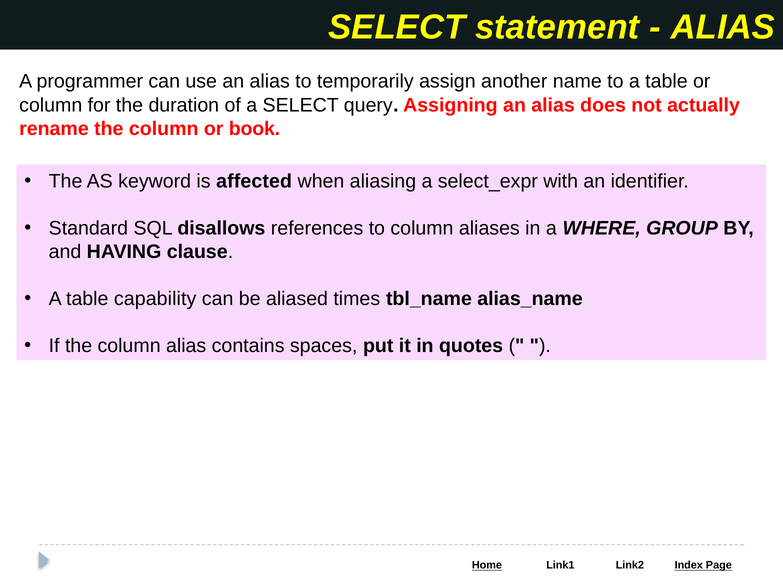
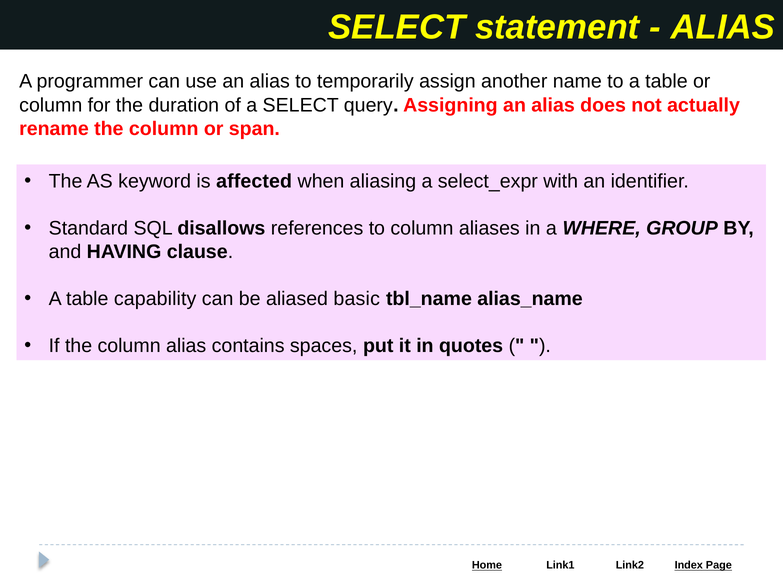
book: book -> span (254, 128)
times: times -> basic (357, 299)
